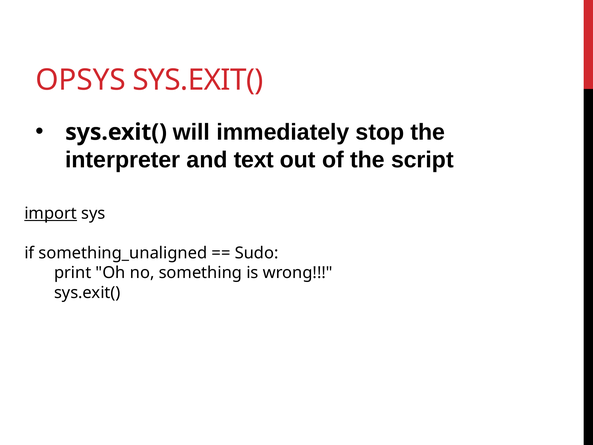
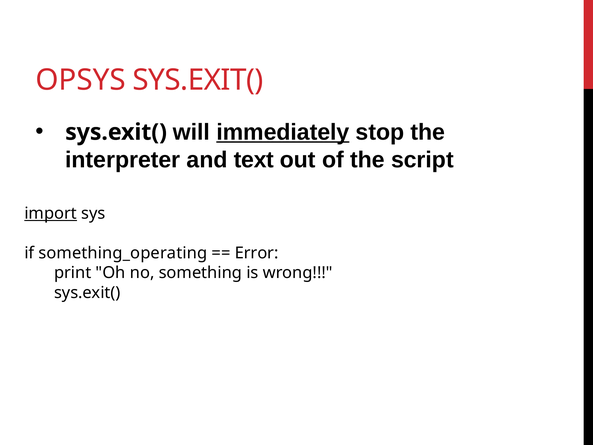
immediately underline: none -> present (283, 132)
something_unaligned: something_unaligned -> something_operating (123, 253)
Sudo: Sudo -> Error (257, 253)
